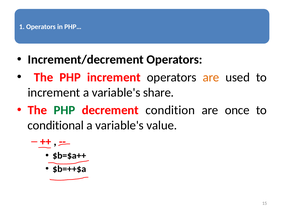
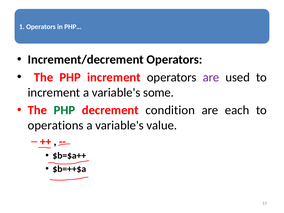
are colour: orange -> purple (211, 77)
share: share -> some (159, 92)
once: once -> each (237, 110)
conditional: conditional -> operations (56, 125)
